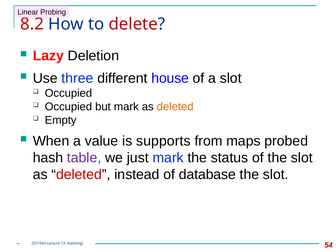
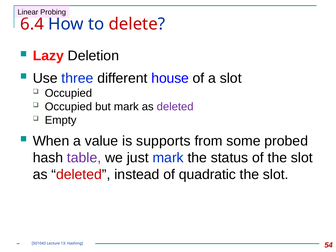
8.2: 8.2 -> 6.4 (32, 24)
deleted colour: orange -> purple (175, 107)
maps: maps -> some (243, 141)
database: database -> quadratic (207, 175)
